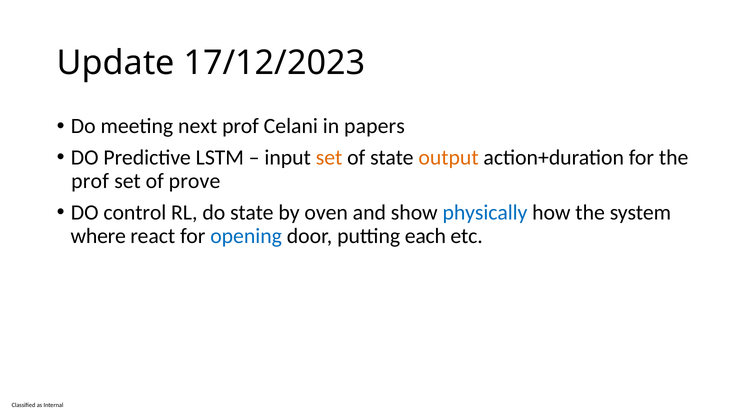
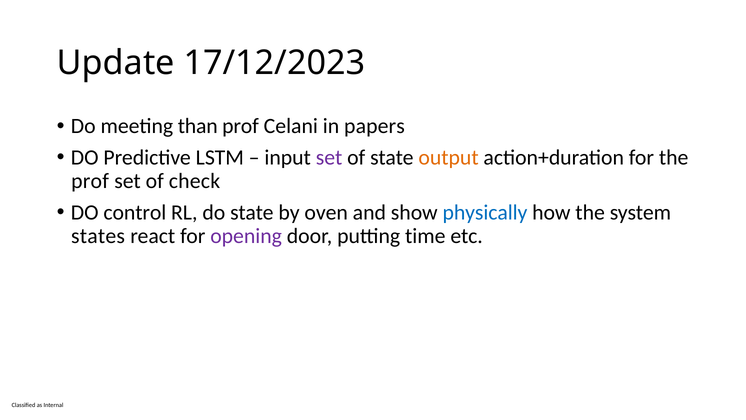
next: next -> than (198, 126)
set colour: orange -> purple (329, 157)
prove: prove -> check (194, 181)
where: where -> states (98, 236)
opening colour: blue -> purple (246, 236)
each: each -> time (425, 236)
